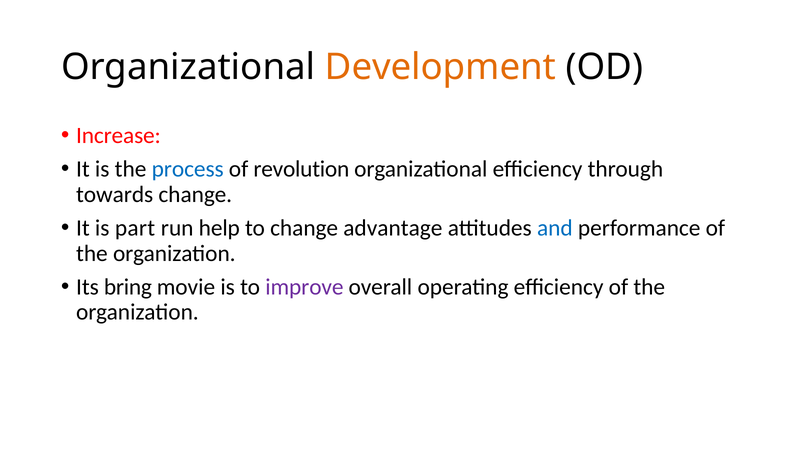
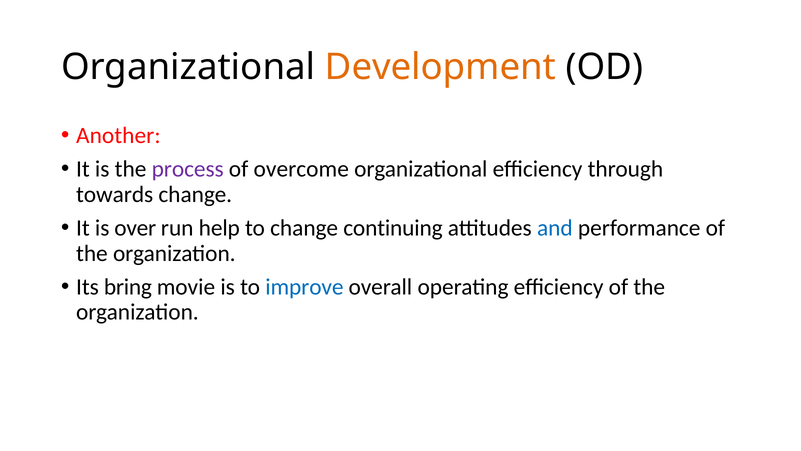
Increase: Increase -> Another (118, 135)
process colour: blue -> purple (188, 169)
revolution: revolution -> overcome (301, 169)
part: part -> over (135, 228)
advantage: advantage -> continuing (393, 228)
improve colour: purple -> blue (304, 287)
